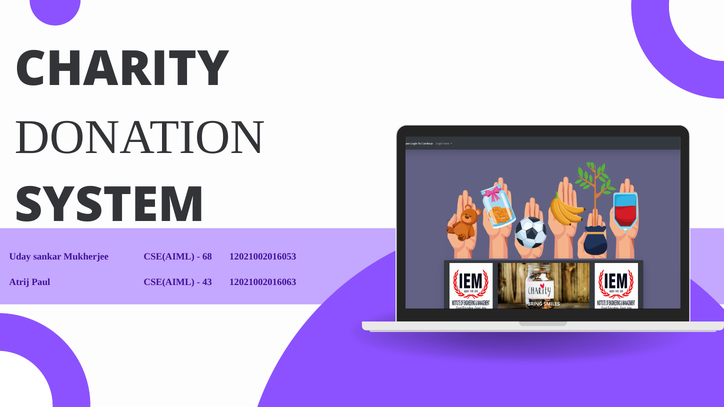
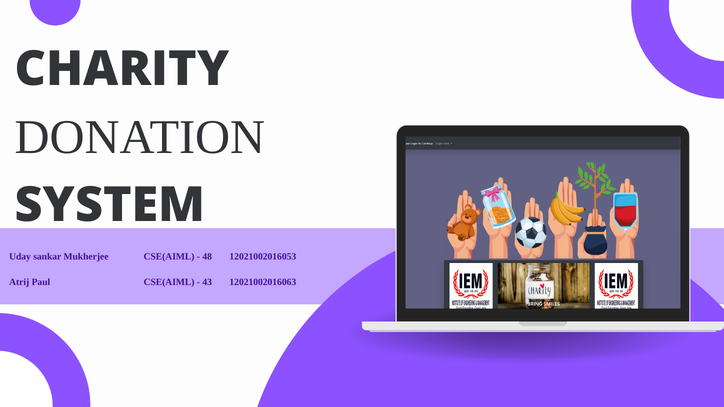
68: 68 -> 48 (207, 257)
